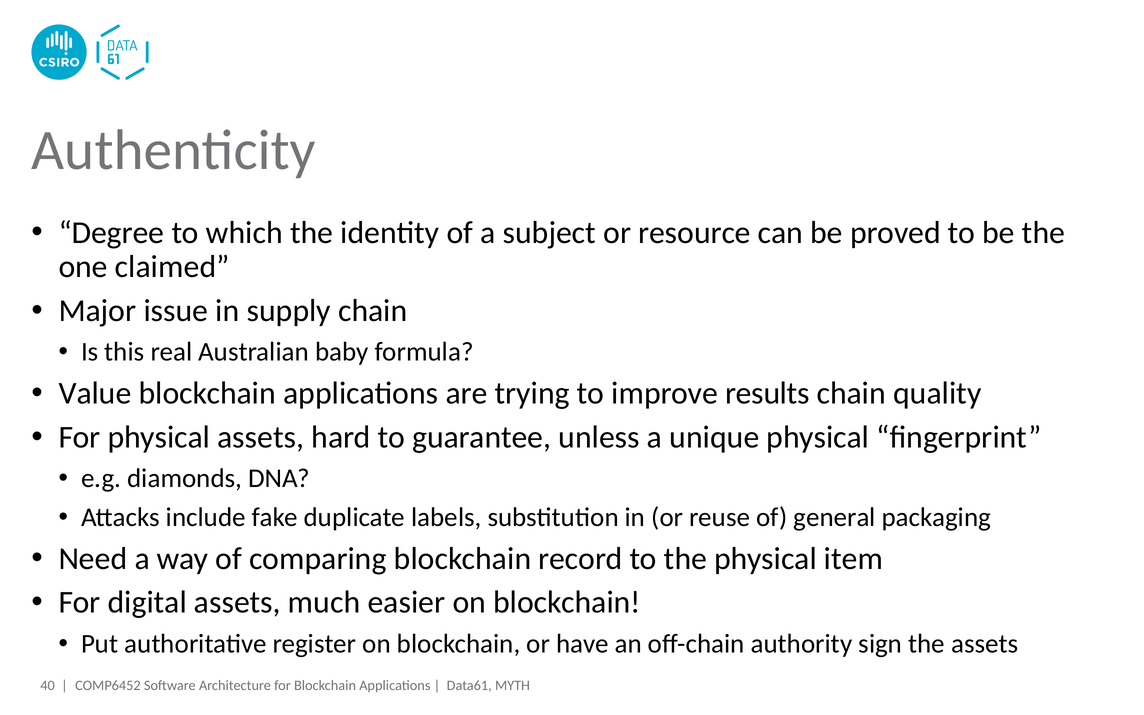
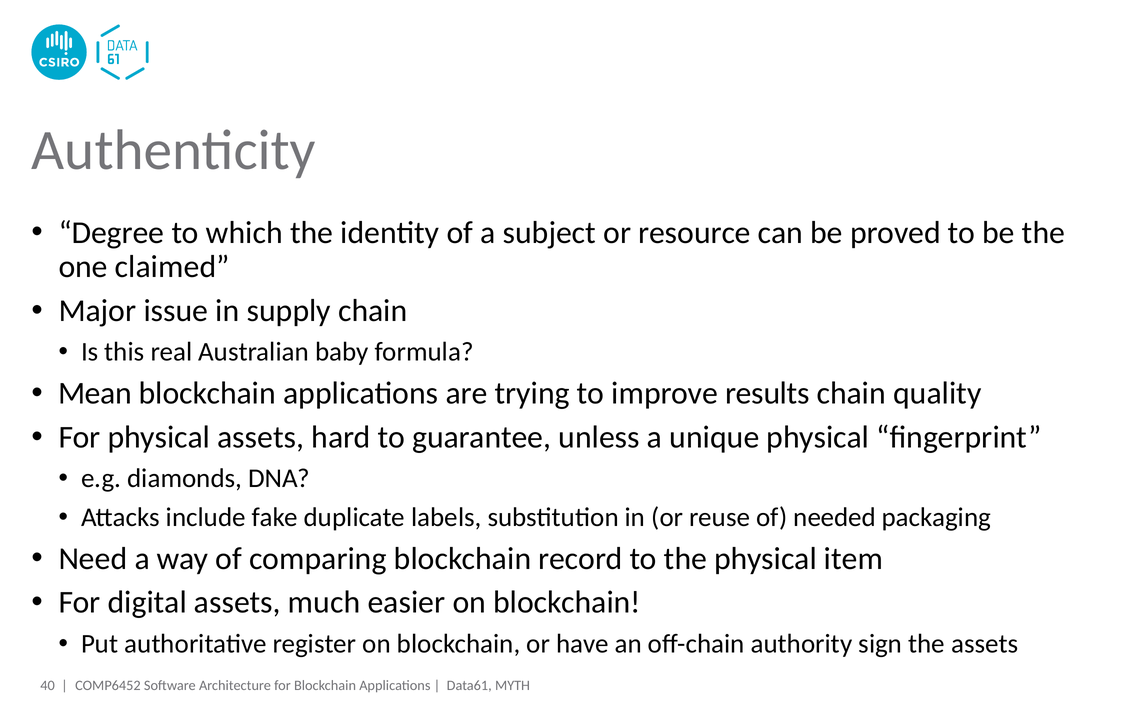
Value: Value -> Mean (95, 393)
general: general -> needed (835, 517)
